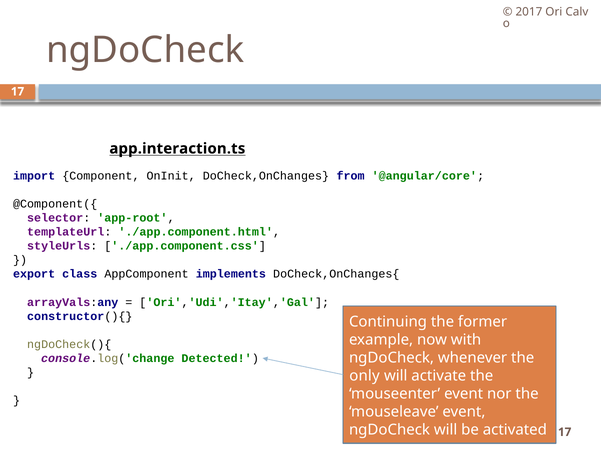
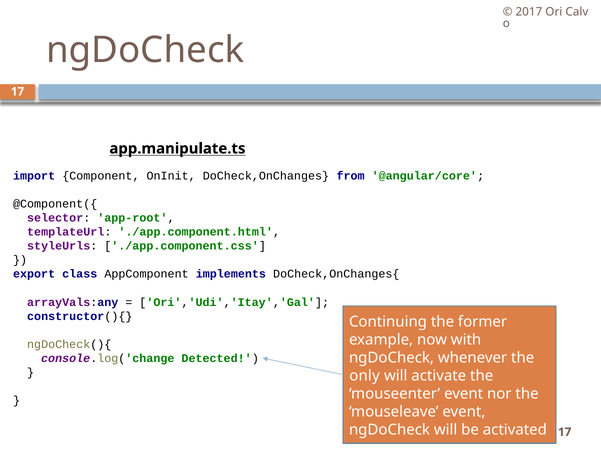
app.interaction.ts: app.interaction.ts -> app.manipulate.ts (177, 148)
